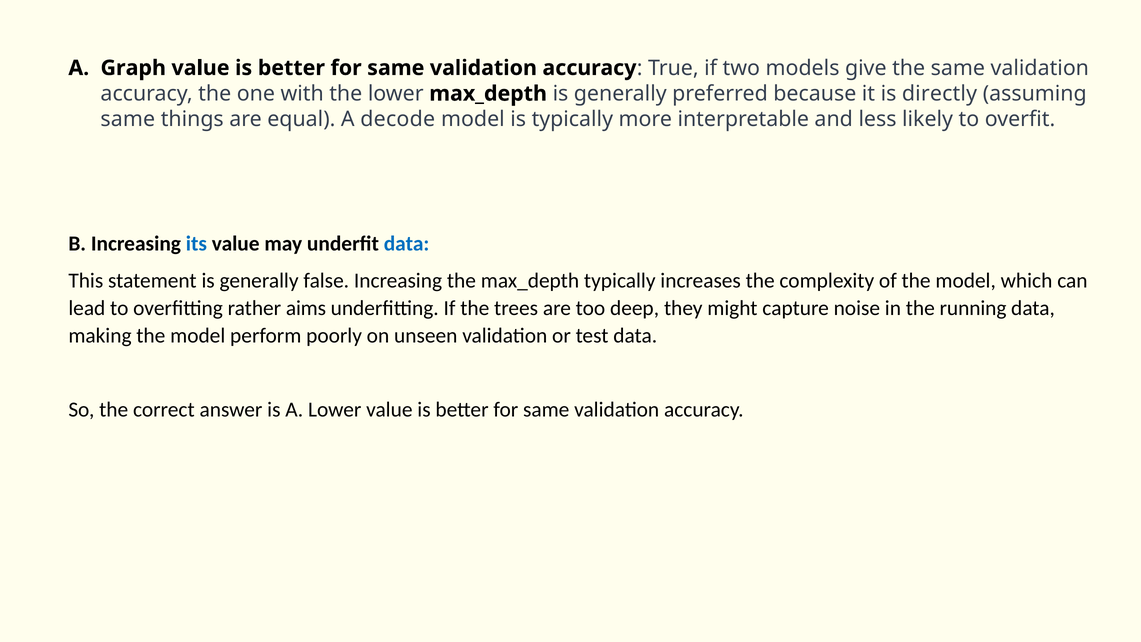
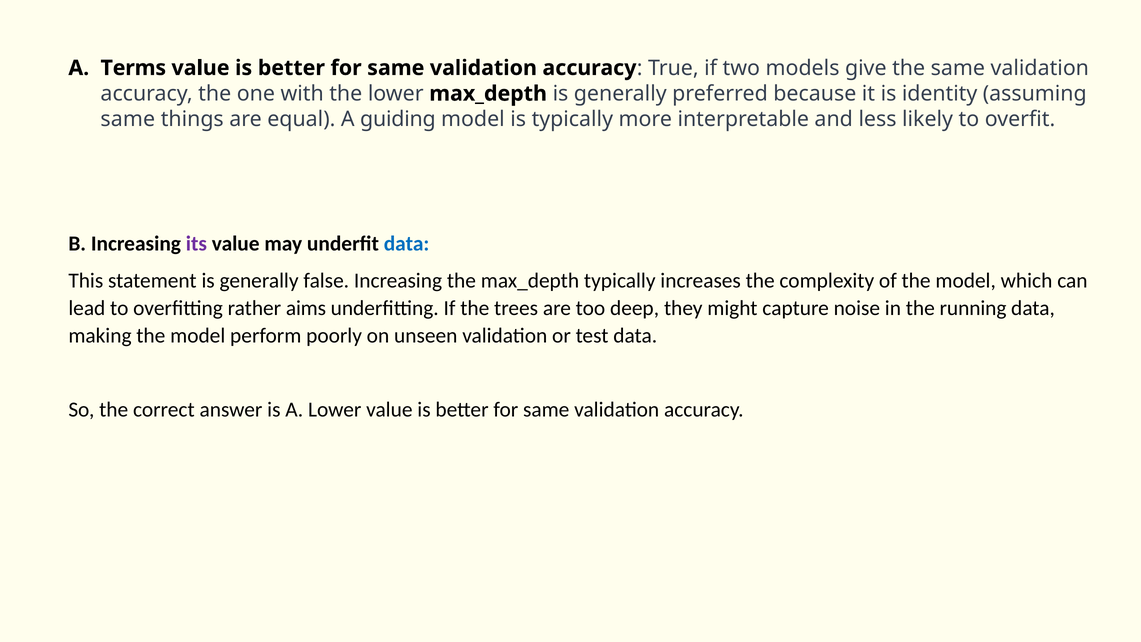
Graph: Graph -> Terms (133, 68)
directly: directly -> identity (940, 94)
decode: decode -> guiding (398, 119)
its colour: blue -> purple (196, 244)
